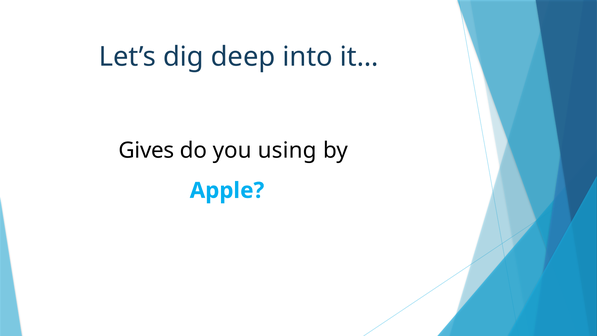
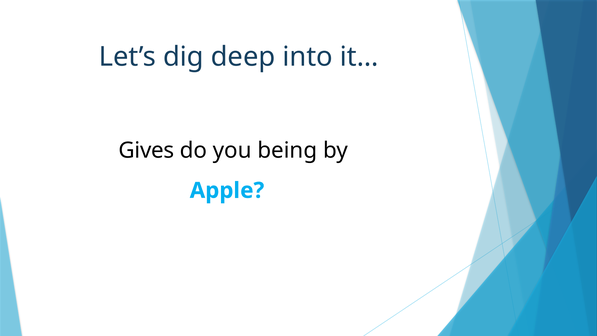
using: using -> being (287, 150)
